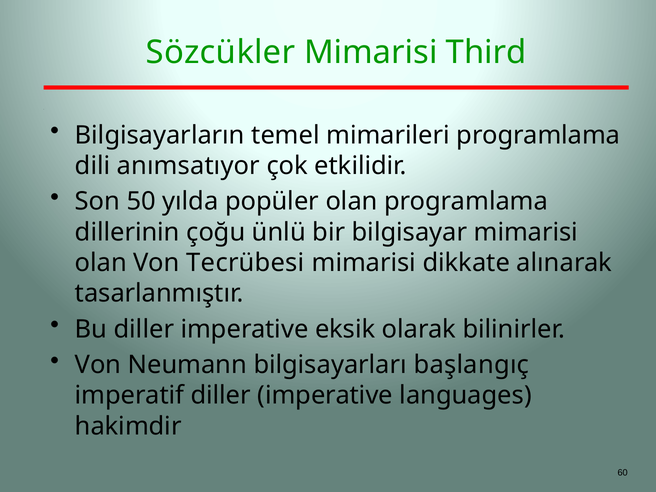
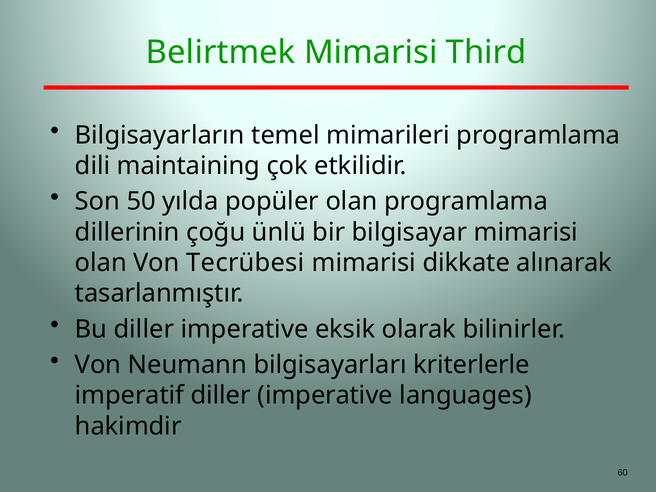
Sözcükler: Sözcükler -> Belirtmek (221, 53)
anımsatıyor: anımsatıyor -> maintaining (188, 166)
başlangıç: başlangıç -> kriterlerle (472, 365)
